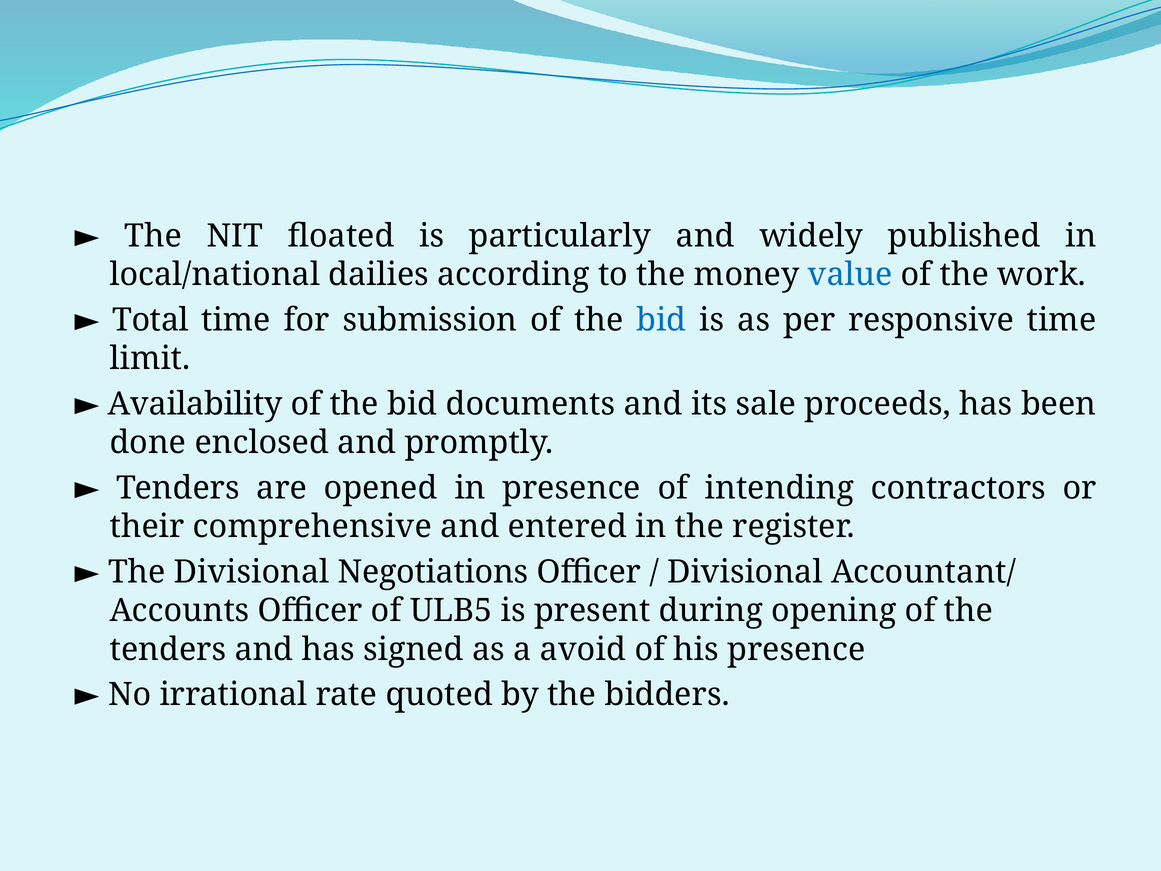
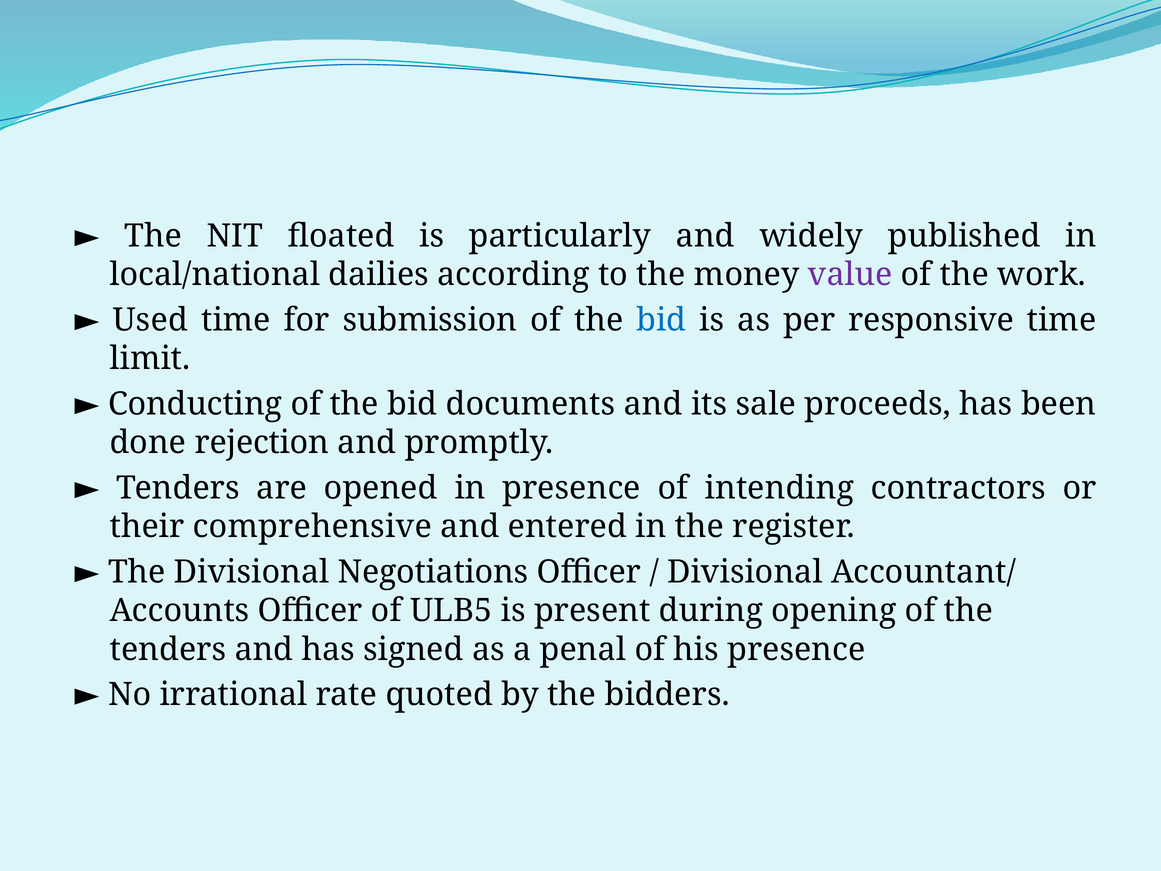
value colour: blue -> purple (850, 275)
Total: Total -> Used (150, 320)
Availability: Availability -> Conducting (195, 404)
enclosed: enclosed -> rejection (262, 443)
avoid: avoid -> penal (583, 649)
